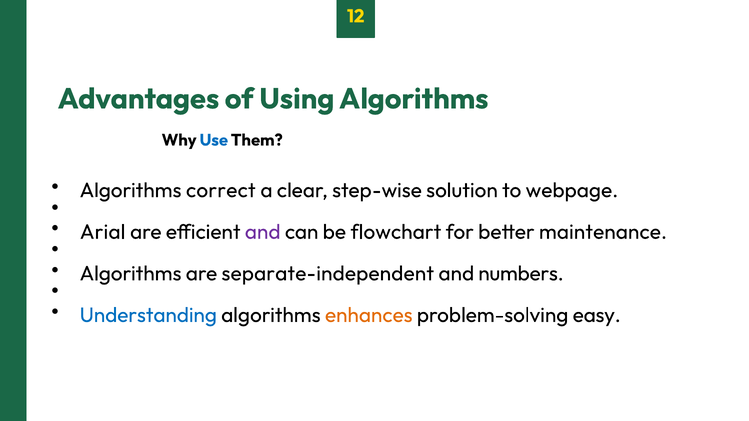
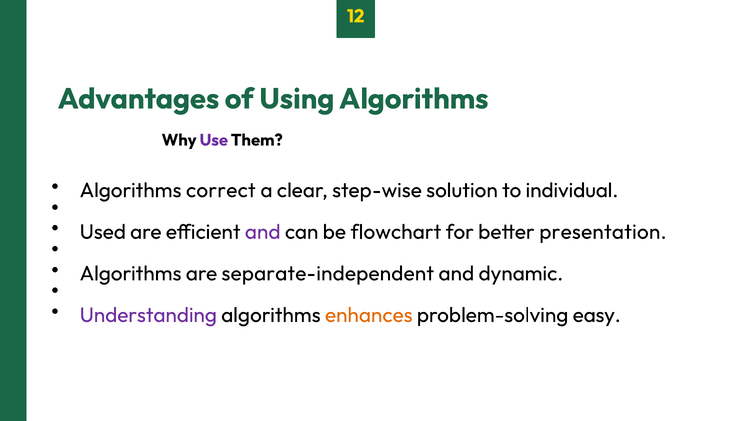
Use colour: blue -> purple (214, 140)
webpage: webpage -> individual (572, 190)
Arial: Arial -> Used (103, 232)
maintenance: maintenance -> presentation (603, 232)
numbers: numbers -> dynamic (521, 274)
Understanding colour: blue -> purple (148, 315)
